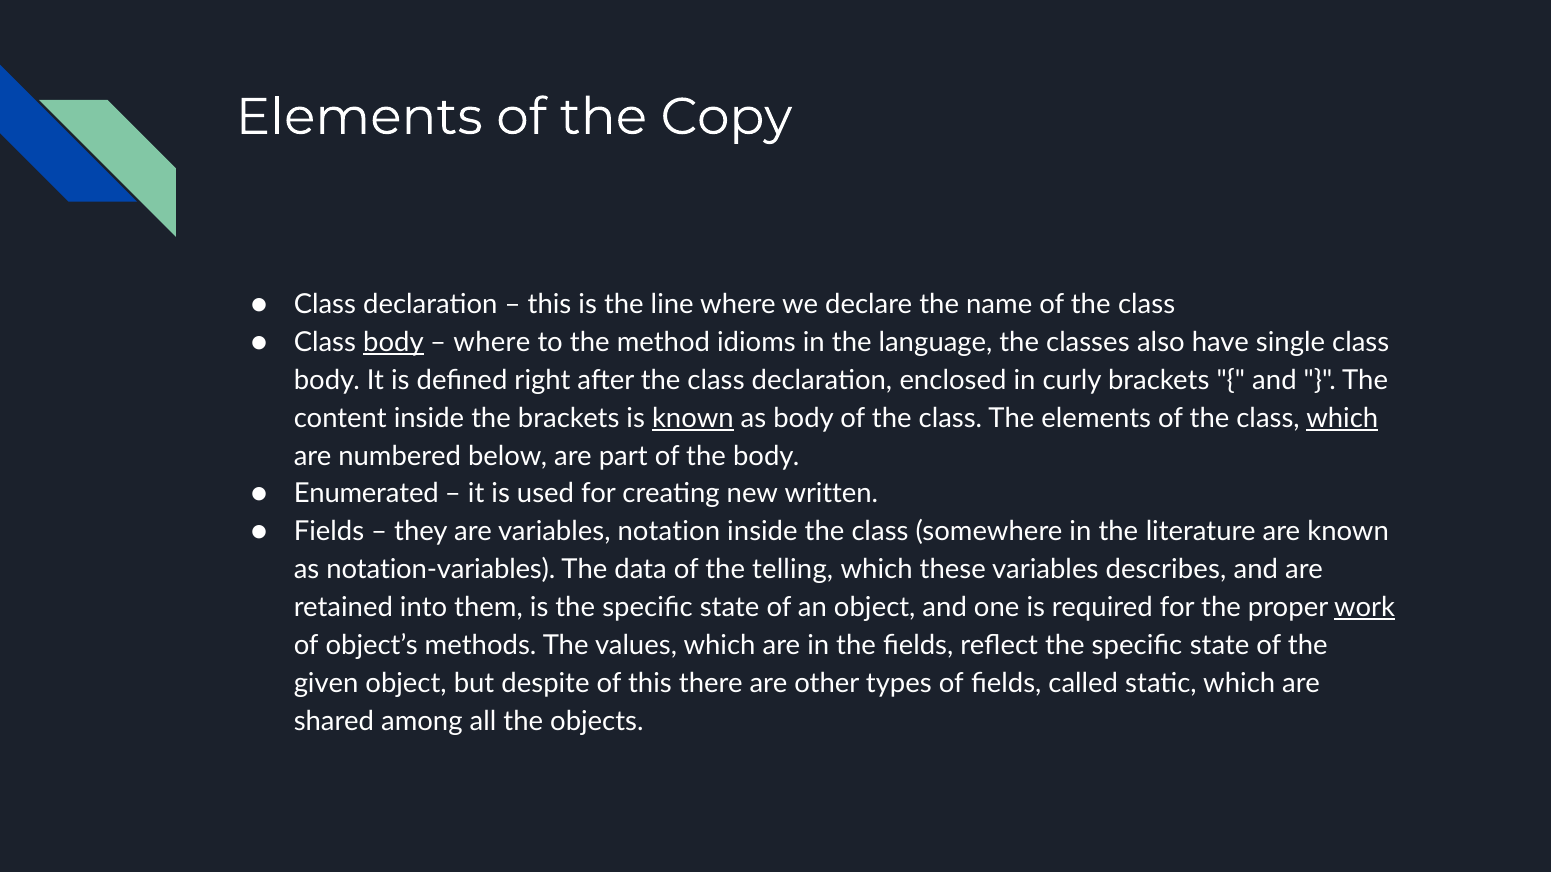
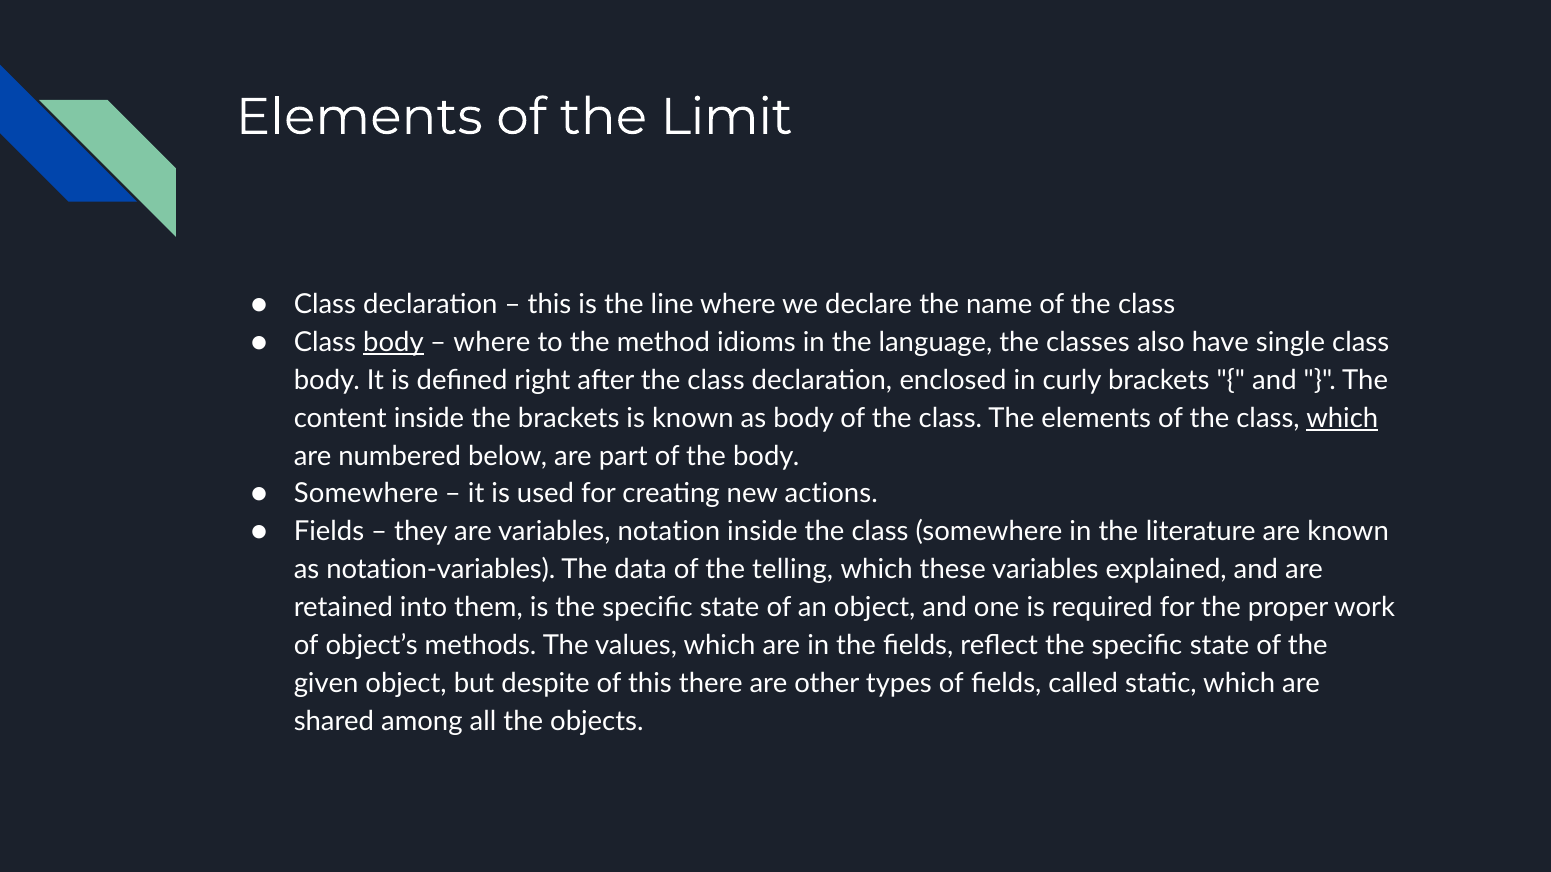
Copy: Copy -> Limit (727, 117)
known underline: present -> none (693, 418)
Enumerated: Enumerated -> Somewhere (366, 494)
written: written -> actions (831, 494)
describes: describes -> explained (1166, 570)
work underline: present -> none (1365, 608)
